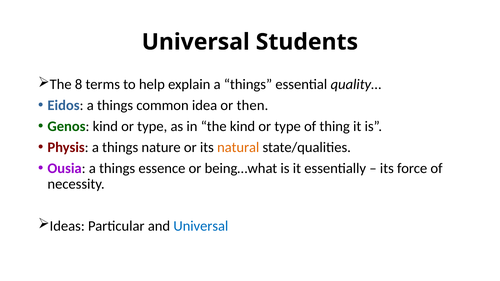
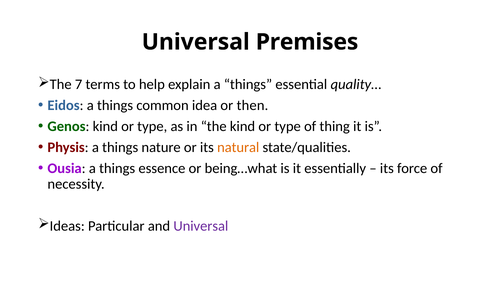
Students: Students -> Premises (307, 42)
8: 8 -> 7 (79, 85)
Universal colour: blue -> purple (201, 226)
